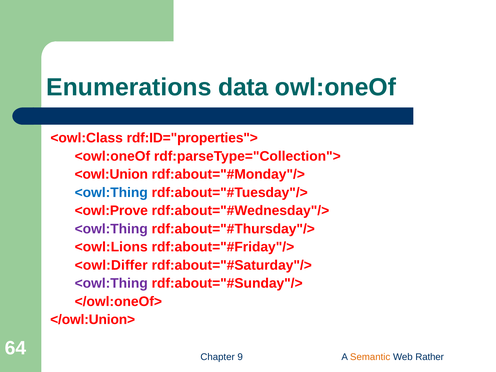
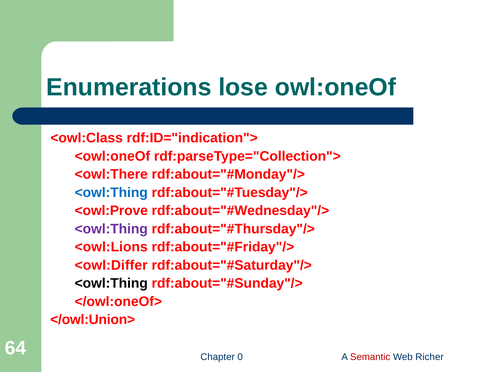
data: data -> lose (243, 87)
rdf:ID="properties">: rdf:ID="properties"> -> rdf:ID="indication"> (192, 138)
<owl:Union: <owl:Union -> <owl:There (111, 174)
<owl:Thing colour: purple -> black (111, 283)
9: 9 -> 0 (240, 357)
Semantic colour: orange -> red (370, 357)
Rather: Rather -> Richer (430, 357)
